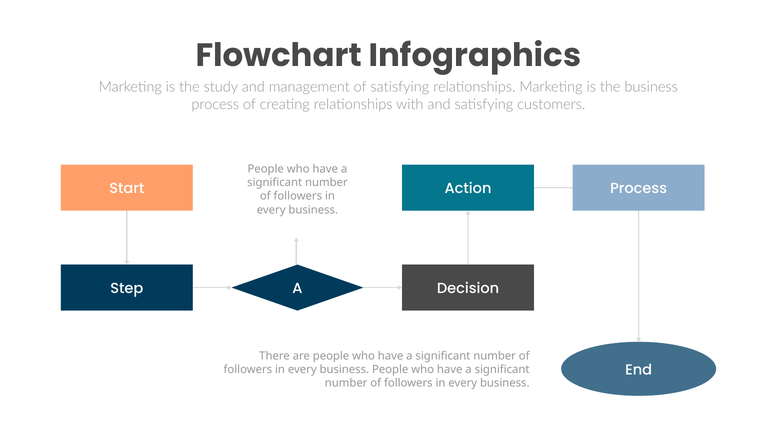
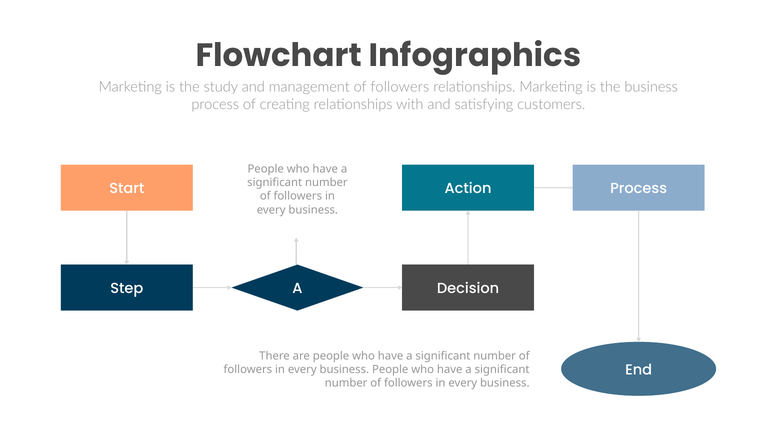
management of satisfying: satisfying -> followers (400, 87)
